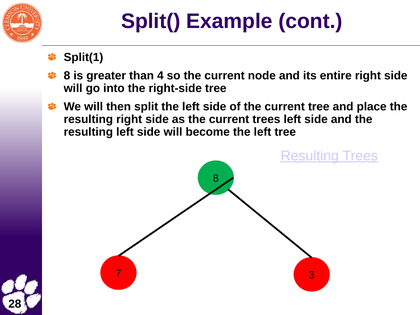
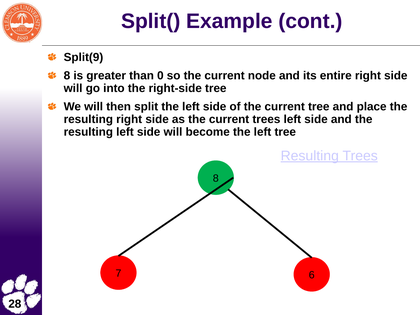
Split(1: Split(1 -> Split(9 (83, 57)
4: 4 -> 0 (160, 76)
3: 3 -> 6 (312, 275)
